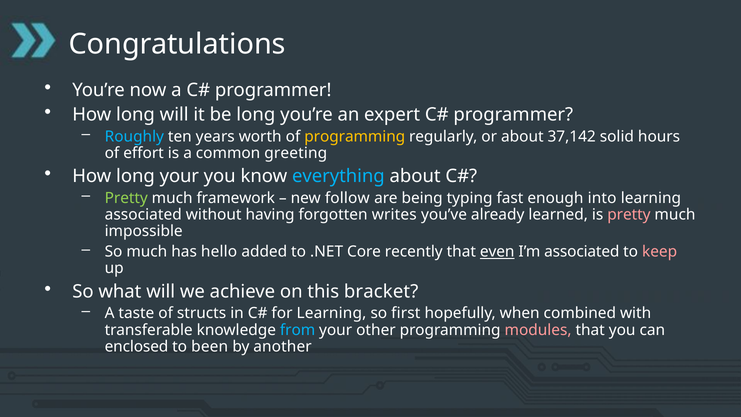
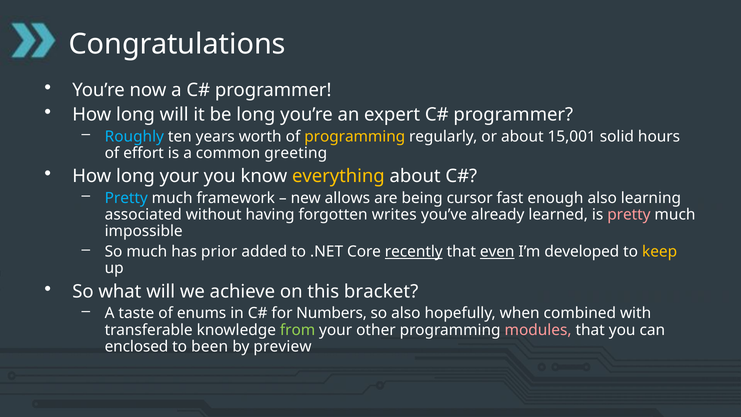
37,142: 37,142 -> 15,001 (572, 136)
everything colour: light blue -> yellow (338, 176)
Pretty colour: light green -> light blue (126, 198)
follow: follow -> allows (347, 198)
typing: typing -> cursor (470, 198)
enough into: into -> also (602, 198)
hello: hello -> prior (219, 252)
recently underline: none -> present (414, 252)
I’m associated: associated -> developed (582, 252)
keep colour: pink -> yellow (660, 252)
structs: structs -> enums (202, 313)
for Learning: Learning -> Numbers (332, 313)
so first: first -> also (406, 313)
from colour: light blue -> light green (298, 330)
another: another -> preview (282, 346)
